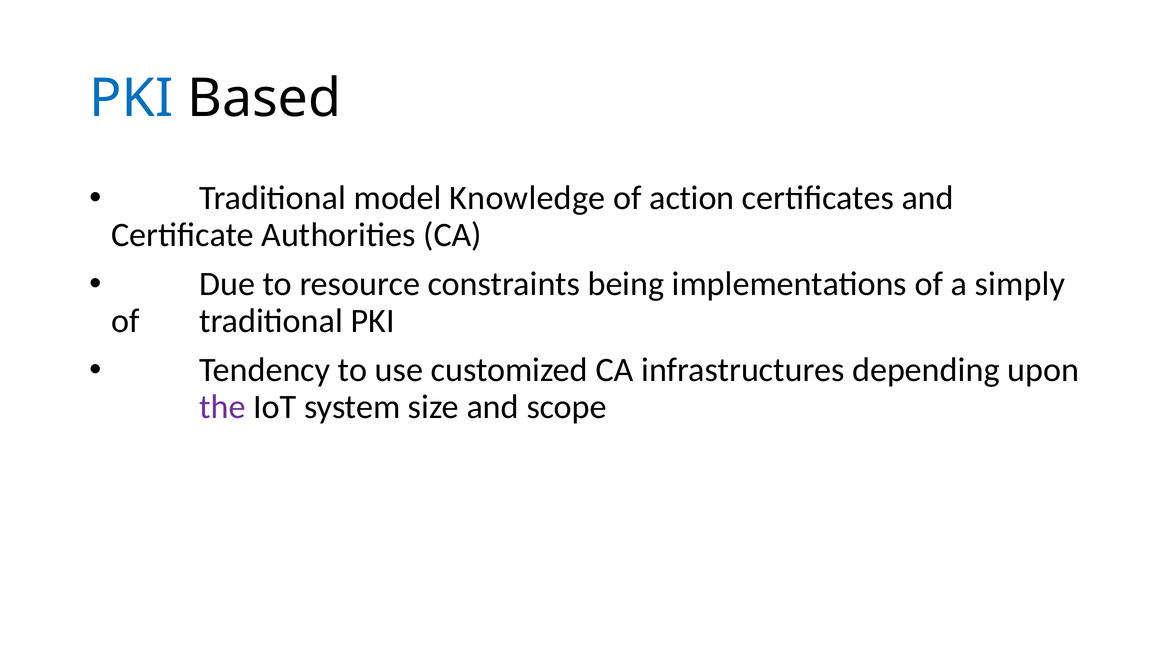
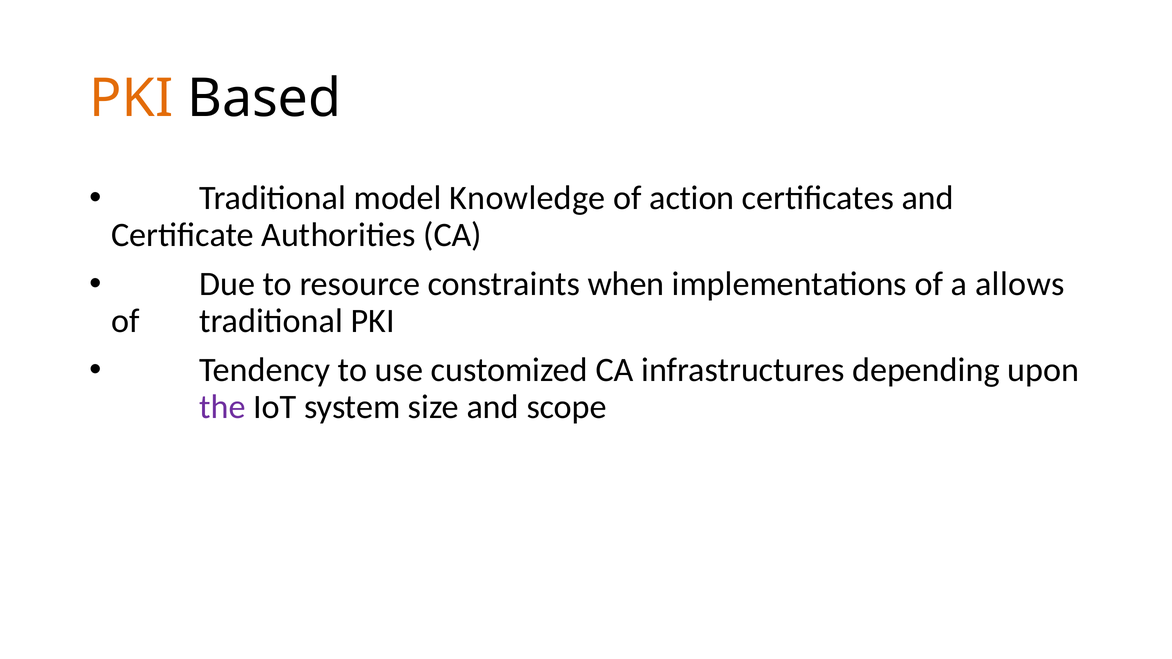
PKI colour: blue -> orange (131, 98)
being: being -> when (626, 284)
simply: simply -> allows (1020, 284)
